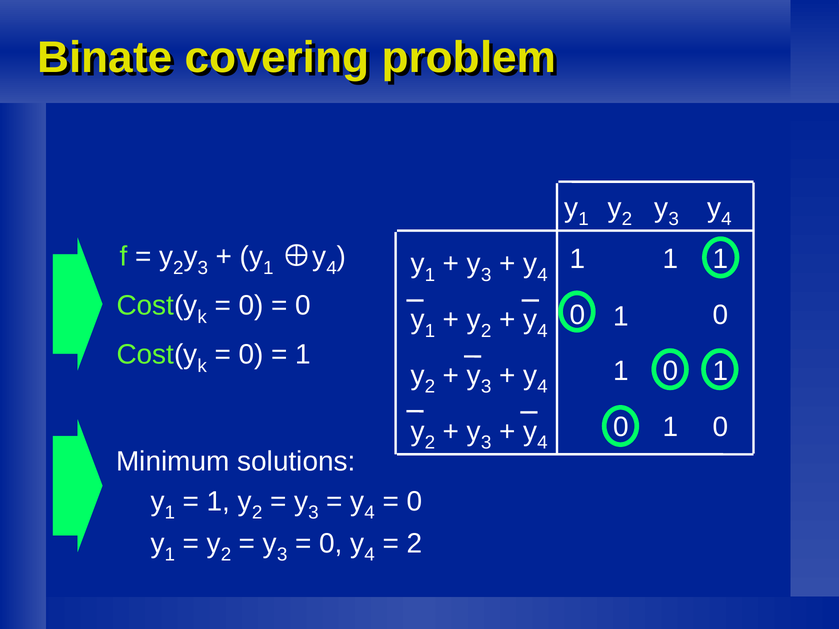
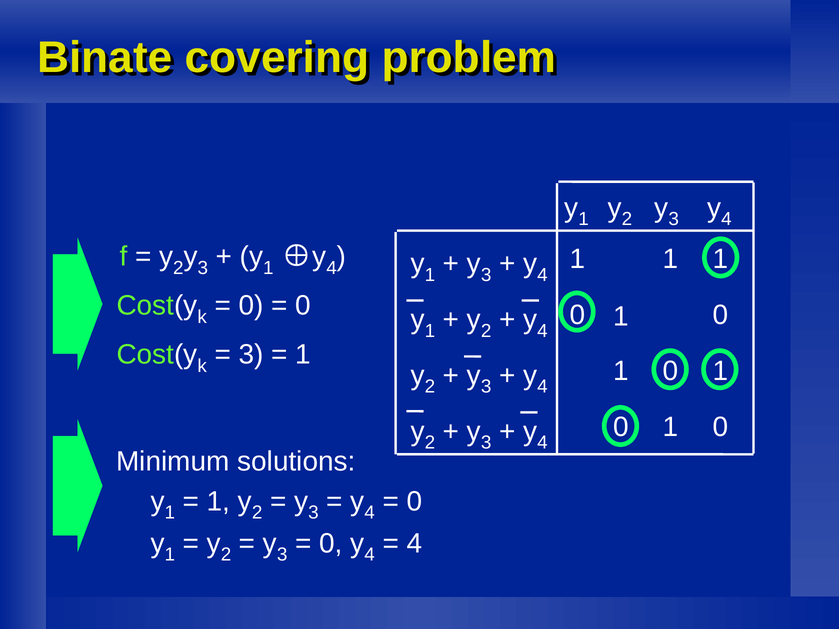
0: 0 -> 3 (251, 355)
2: 2 -> 4 (414, 544)
